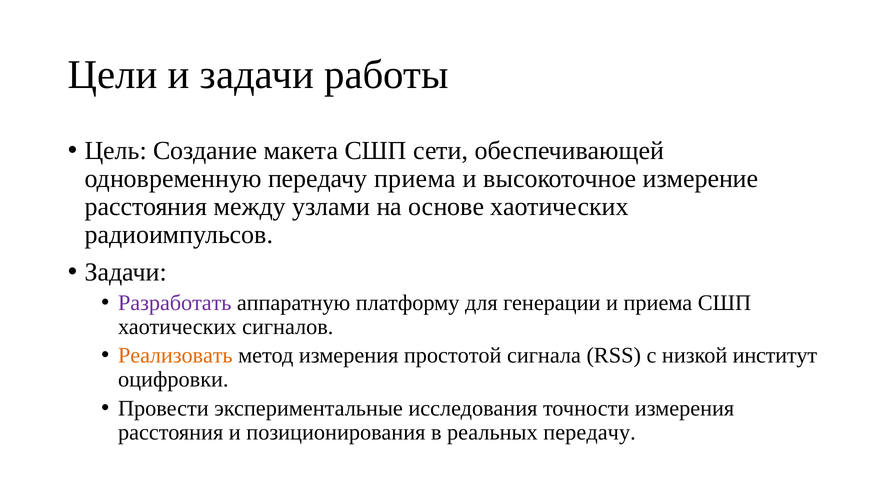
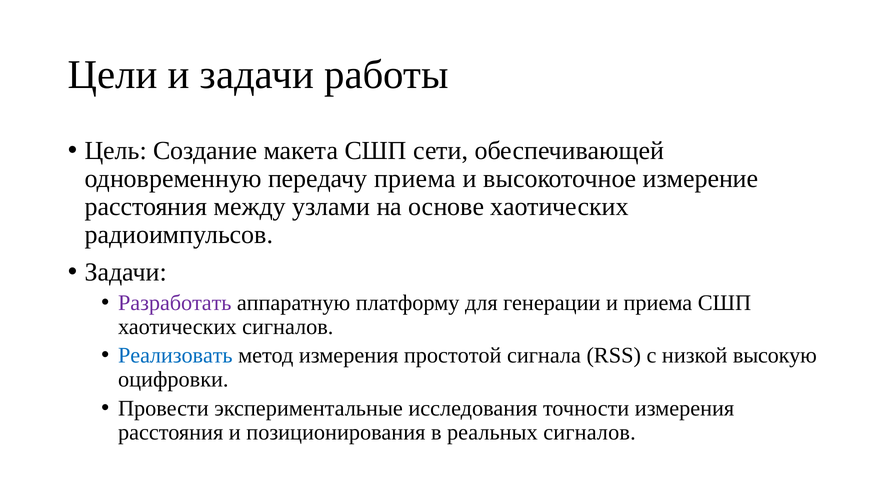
Реализовать colour: orange -> blue (175, 356)
институт: институт -> высокую (775, 356)
реальных передачу: передачу -> сигналов (589, 432)
